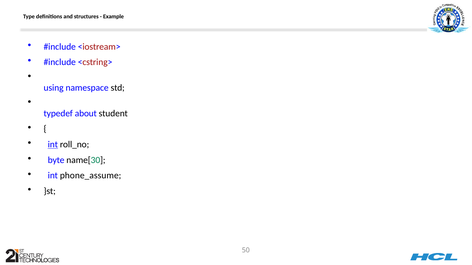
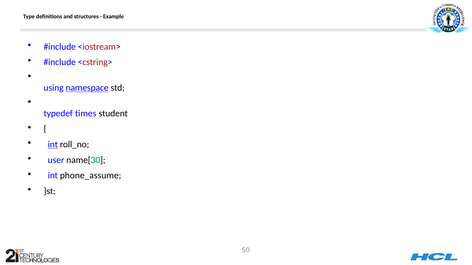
namespace underline: none -> present (87, 88)
about: about -> times (86, 114)
byte: byte -> user (56, 160)
